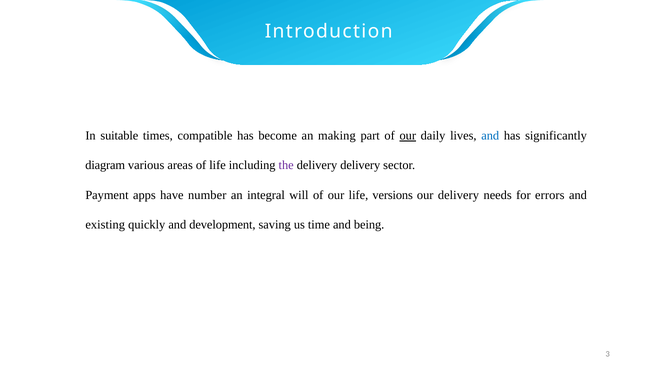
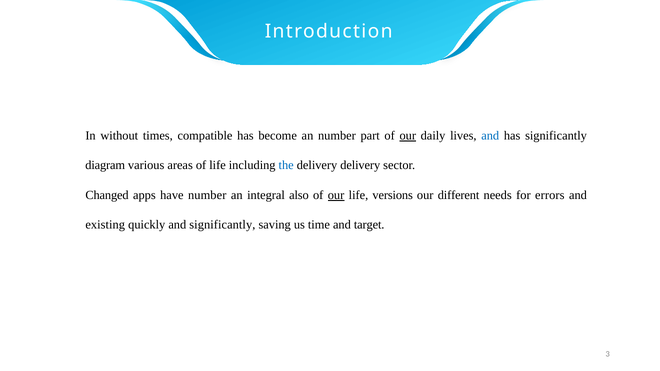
suitable: suitable -> without (119, 136)
an making: making -> number (337, 136)
the colour: purple -> blue (286, 166)
Payment: Payment -> Changed (107, 195)
will: will -> also (299, 195)
our underline: none -> present (336, 195)
our delivery: delivery -> different (459, 195)
and development: development -> significantly (222, 225)
being: being -> target (369, 225)
